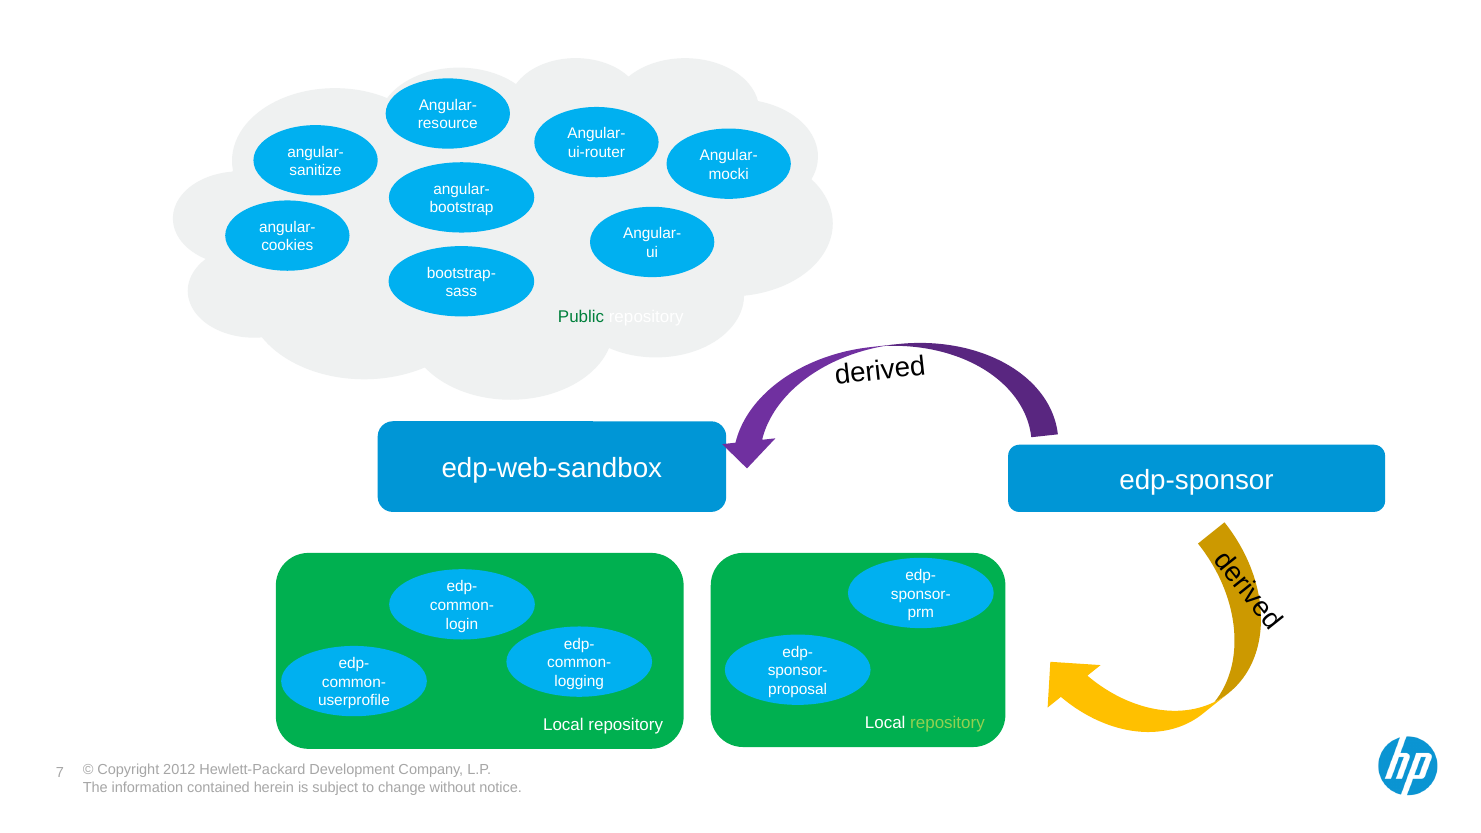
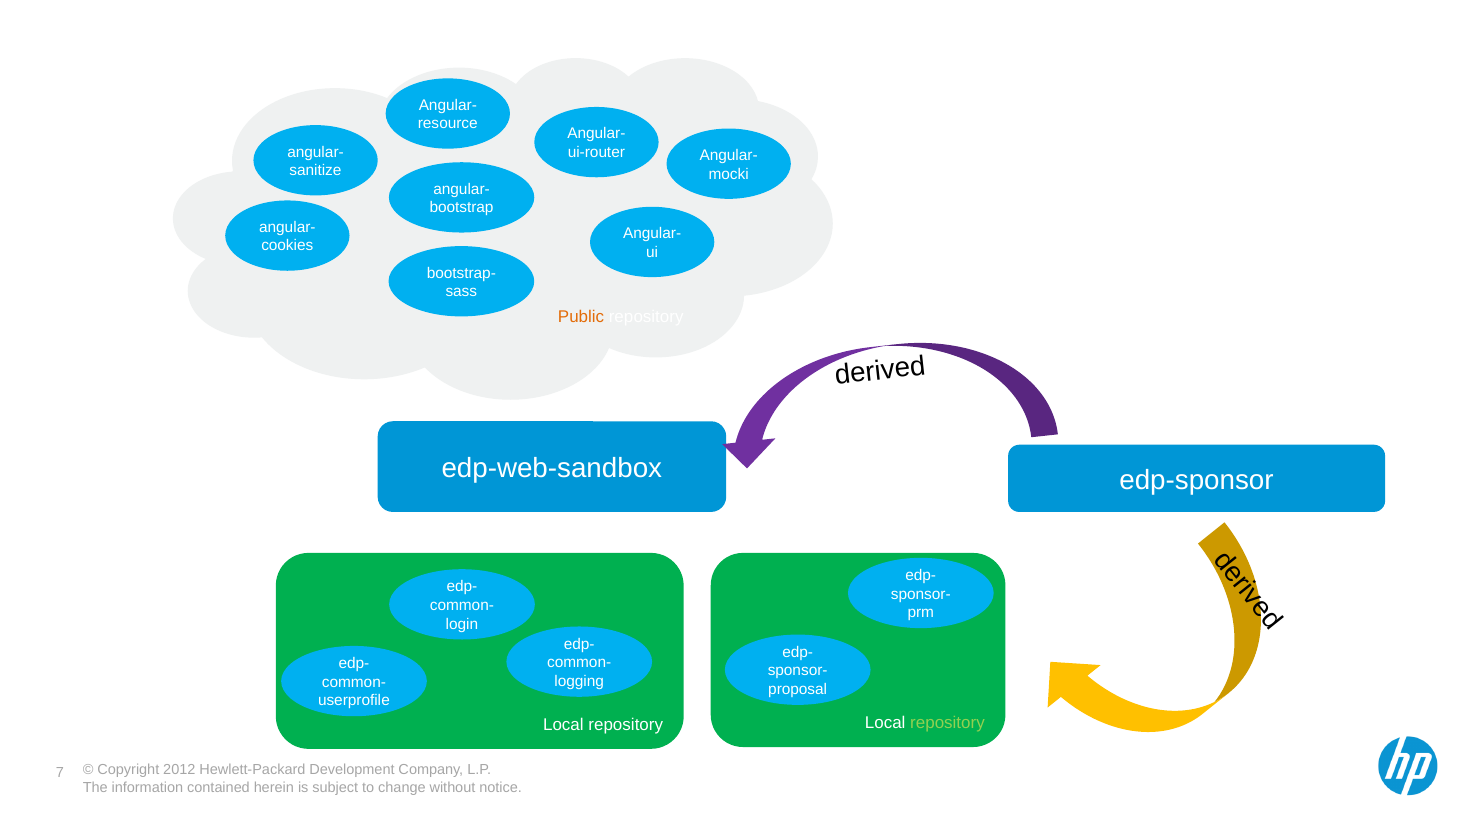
Public colour: green -> orange (581, 317)
